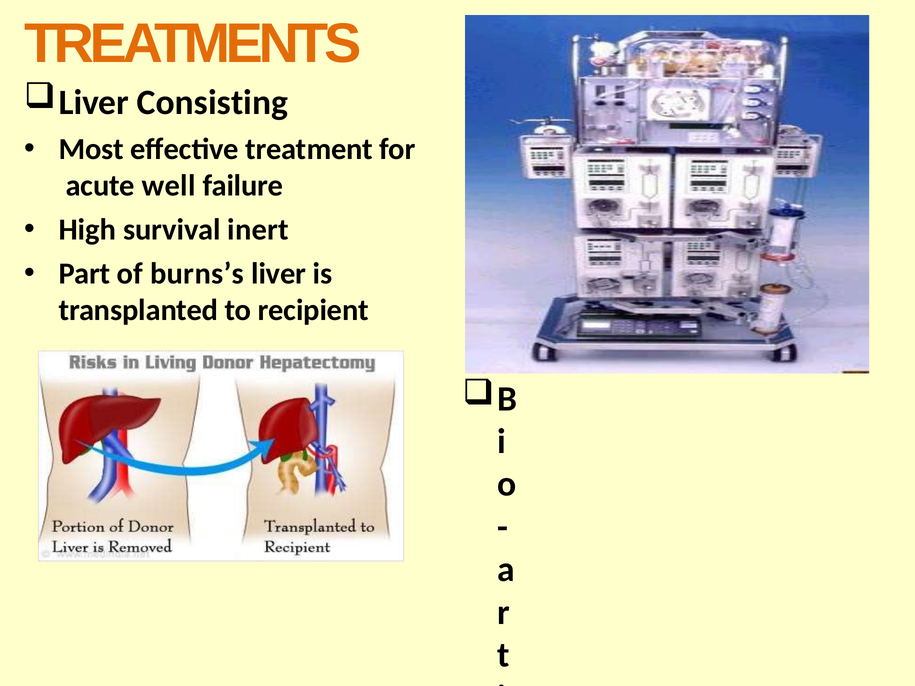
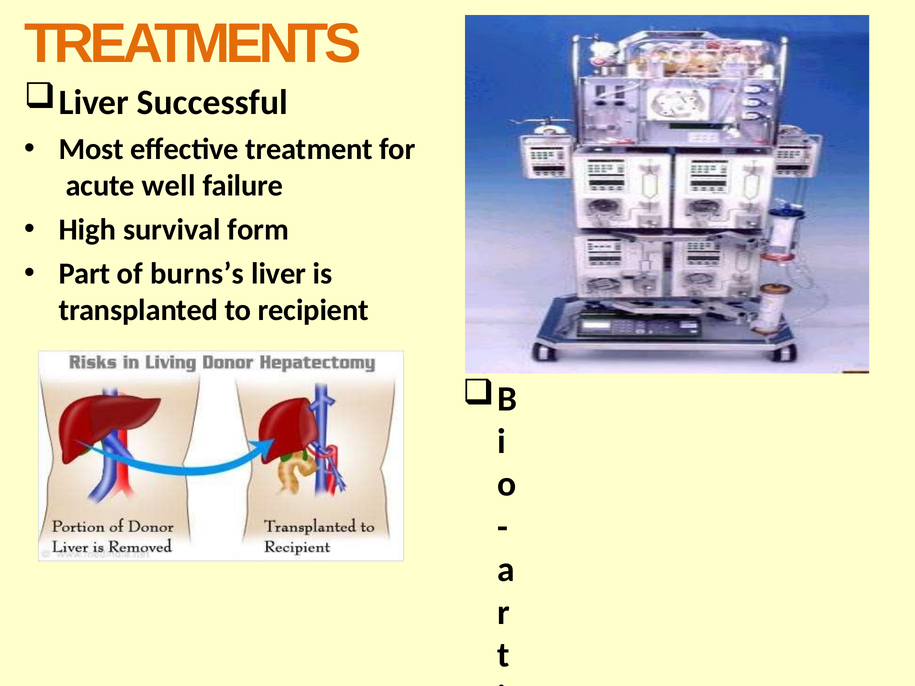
Consisting: Consisting -> Successful (212, 102)
inert: inert -> form (258, 230)
